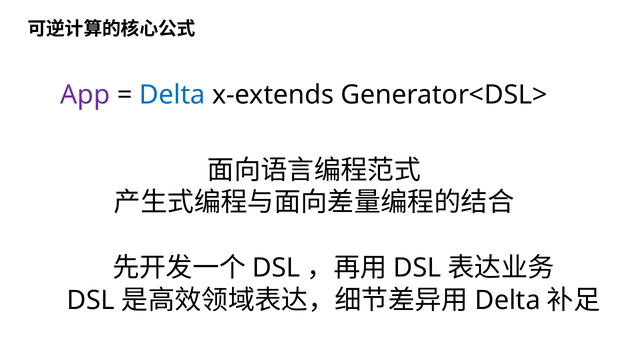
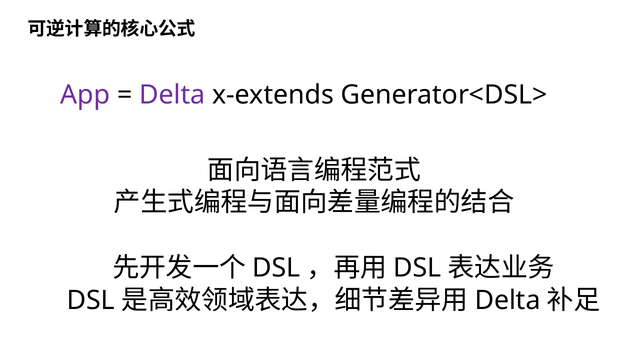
Delta colour: blue -> purple (172, 95)
